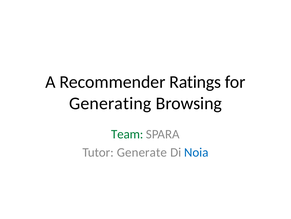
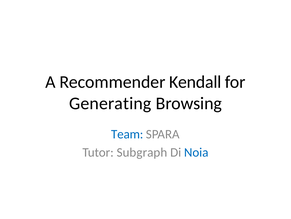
Ratings: Ratings -> Kendall (195, 82)
Team colour: green -> blue (127, 134)
Generate: Generate -> Subgraph (142, 152)
